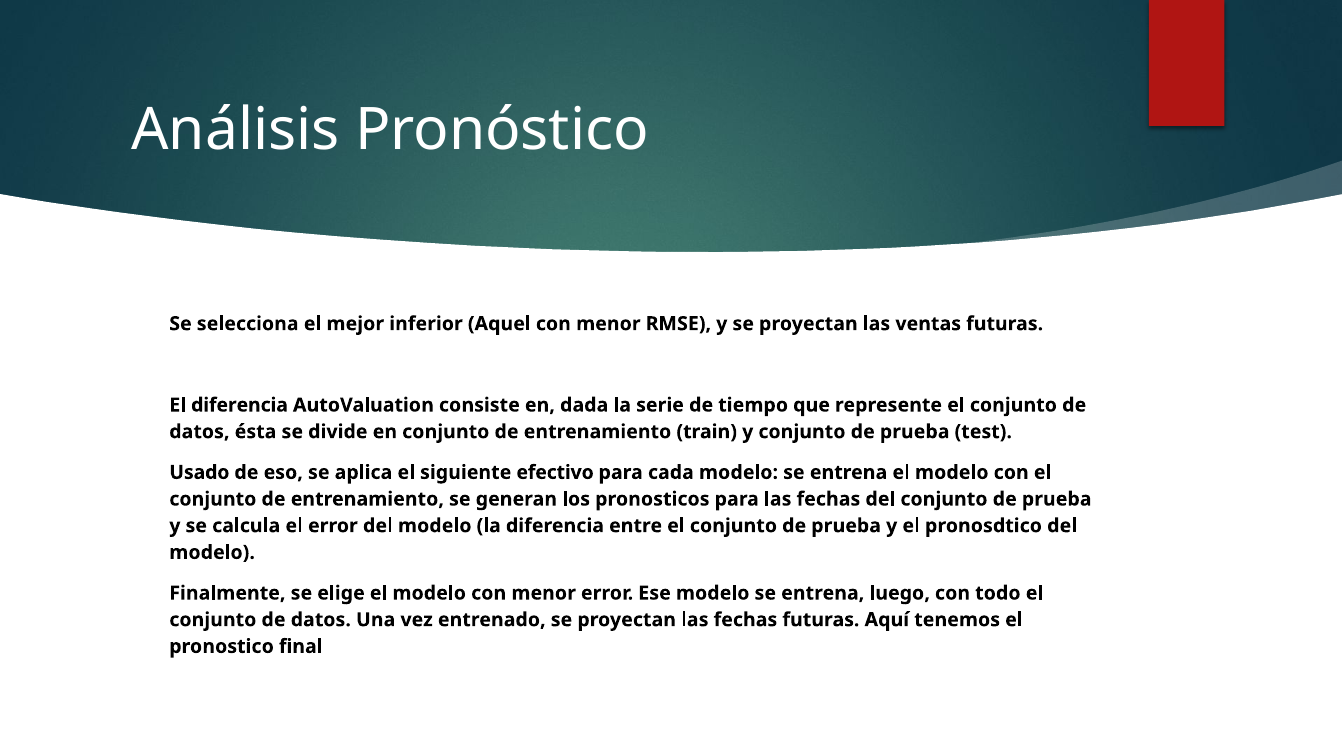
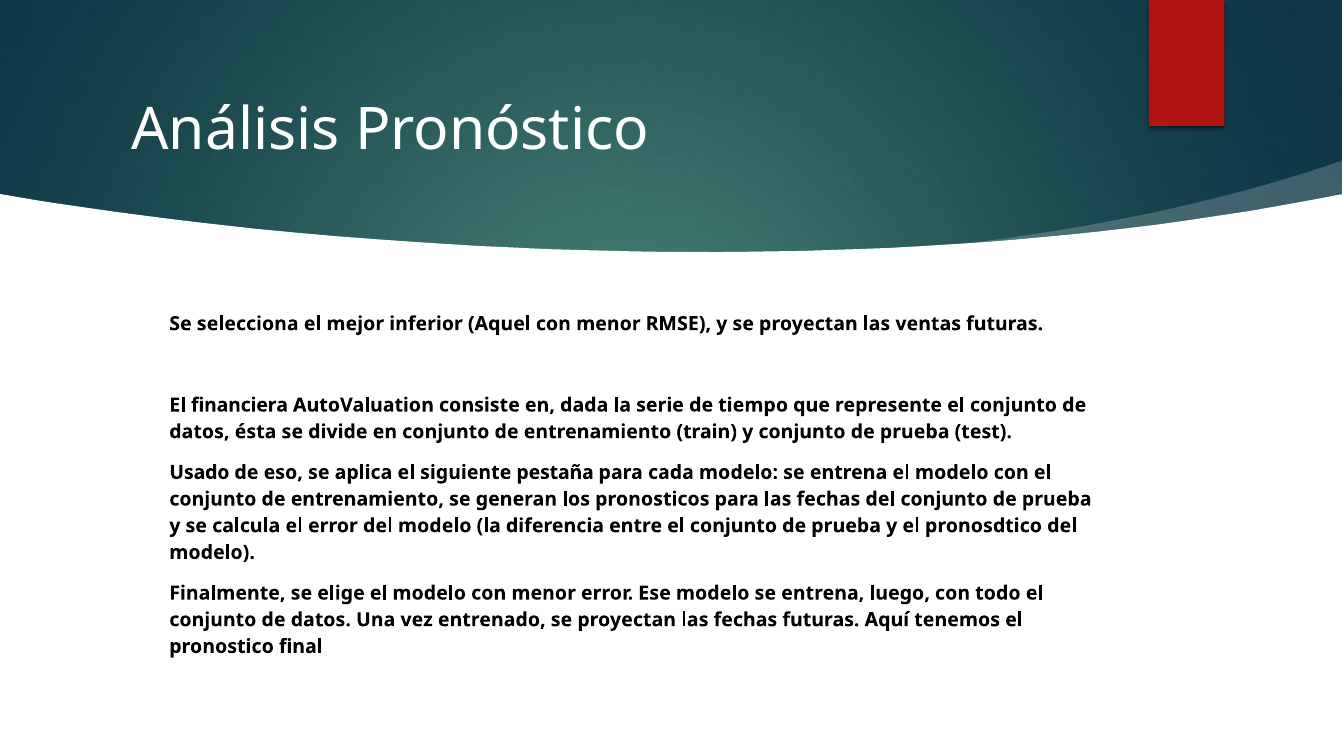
El diferencia: diferencia -> financiera (240, 405)
efectivo: efectivo -> pestaña (555, 472)
